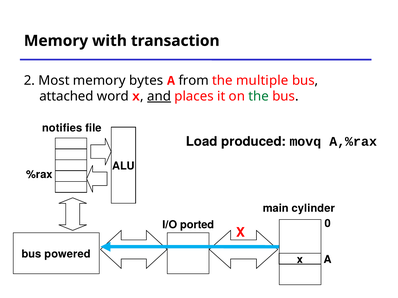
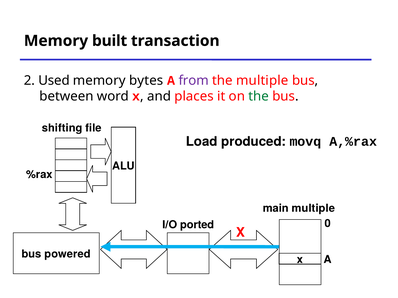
with: with -> built (110, 41)
Most: Most -> Used (54, 81)
from colour: black -> purple (194, 81)
attached: attached -> between (66, 96)
and underline: present -> none (159, 96)
notifies: notifies -> shifting (62, 128)
main cylinder: cylinder -> multiple (313, 209)
